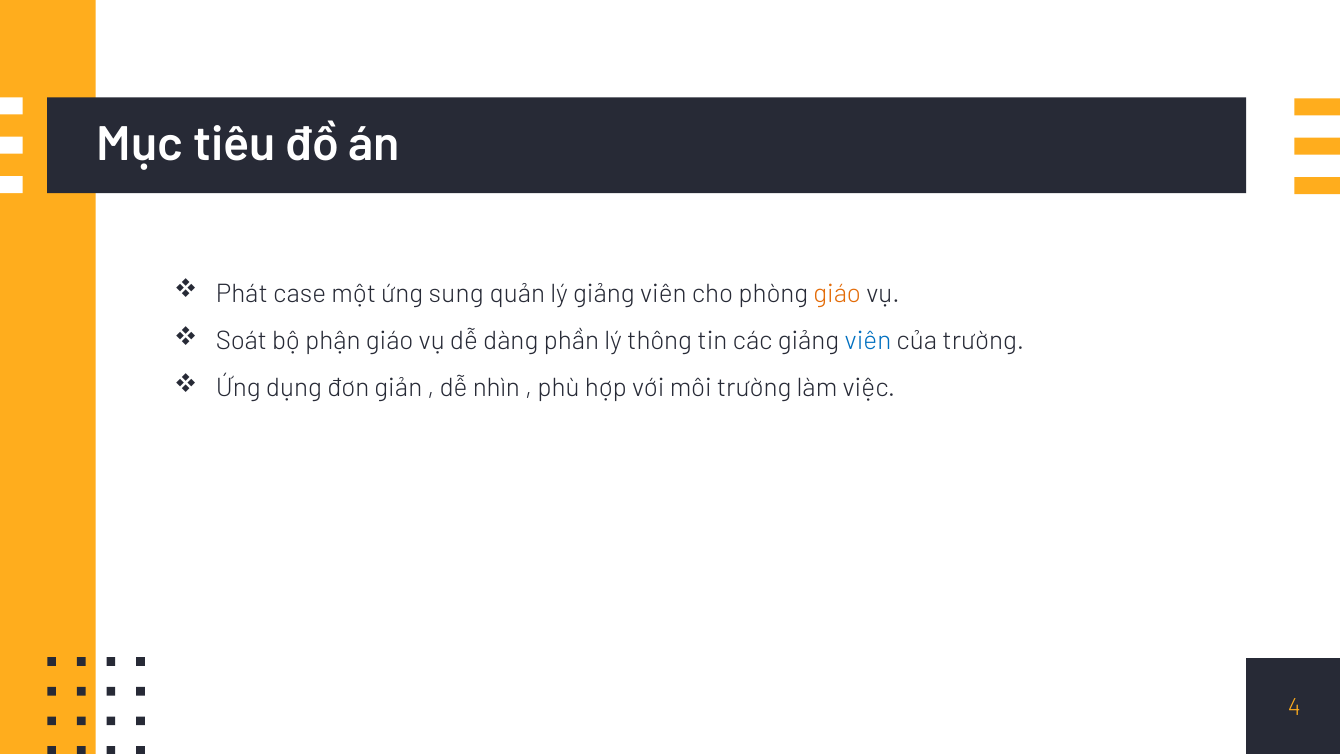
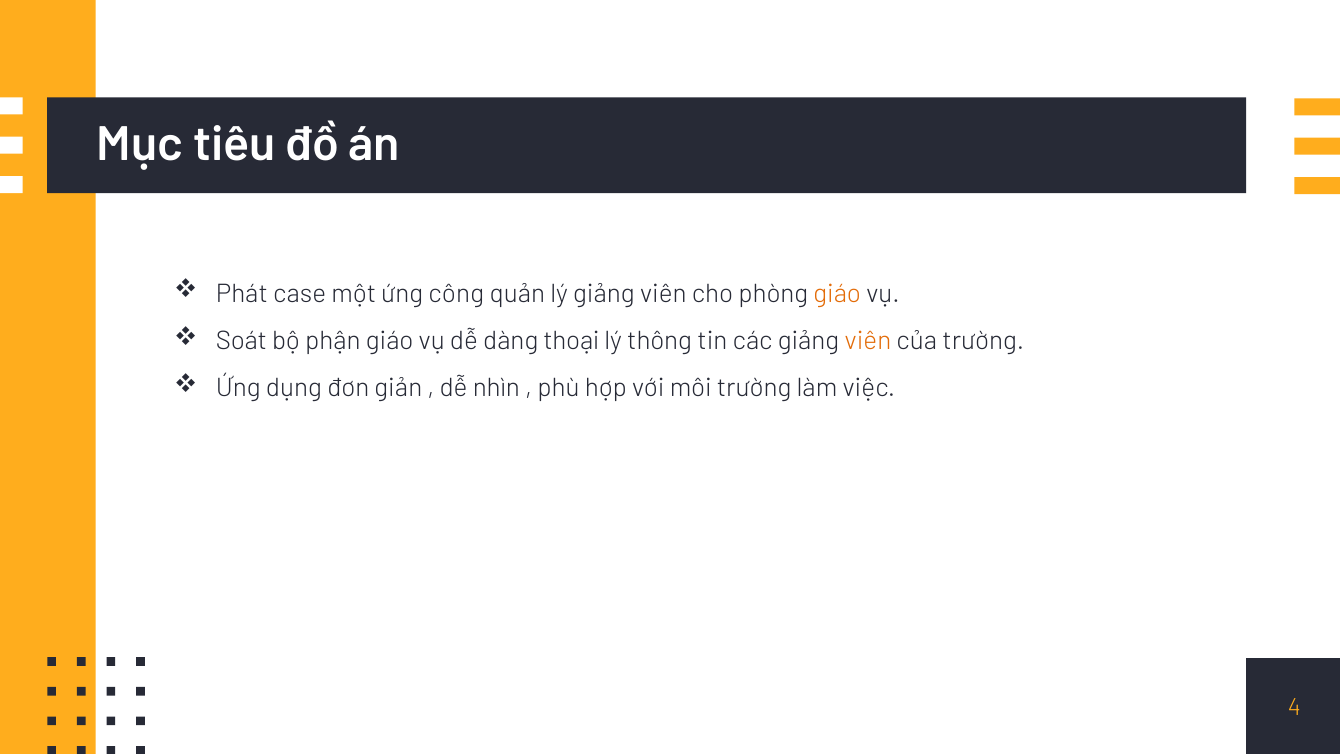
sung: sung -> công (456, 293)
phần: phần -> thoại (571, 341)
viên colour: blue -> orange (868, 341)
